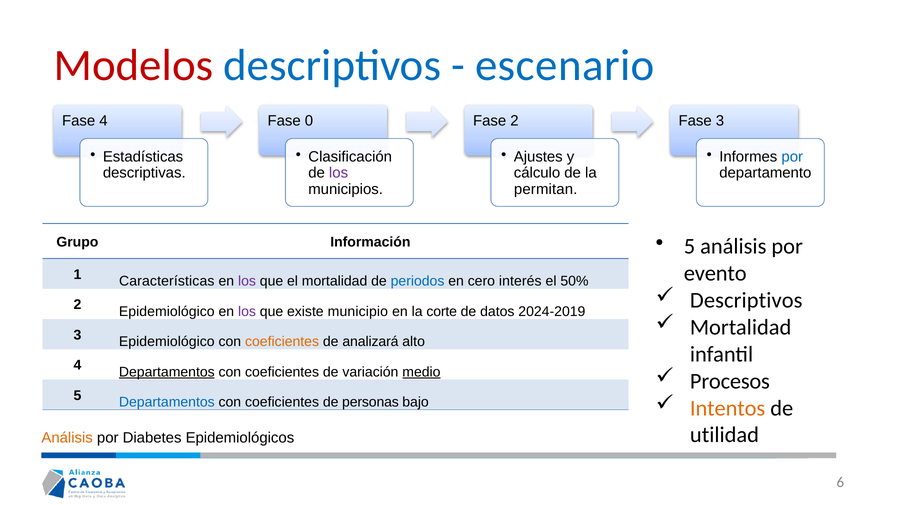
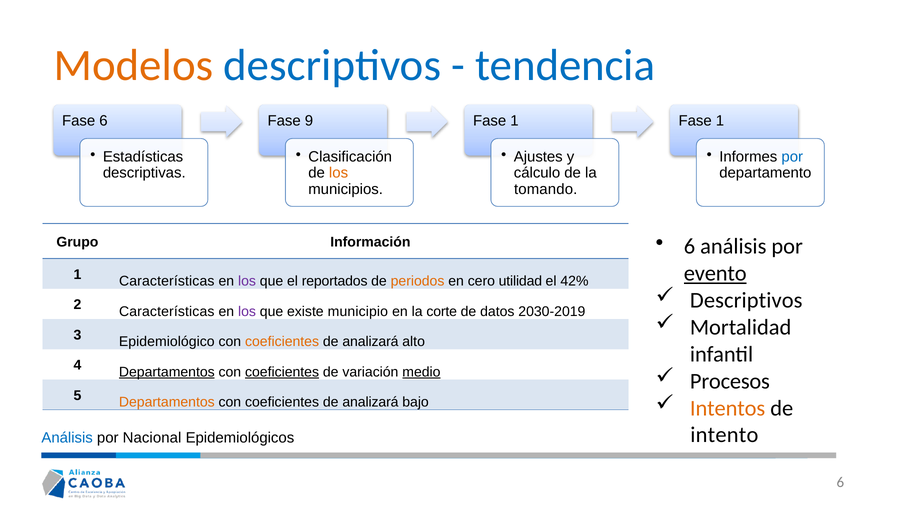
Modelos colour: red -> orange (134, 65)
escenario: escenario -> tendencia (565, 65)
4: 4 -> 6 (103, 121)
0: 0 -> 9 (309, 121)
2: 2 -> 1 (514, 121)
3: 3 -> 1 (720, 121)
los colour: purple -> orange (339, 173)
permitan: permitan -> tomando (546, 189)
5: 5 -> 6 (689, 247)
evento underline: none -> present (715, 274)
el mortalidad: mortalidad -> reportados (335, 281)
periodos colour: blue -> orange (418, 281)
interés: interés -> utilidad (520, 281)
50%: 50% -> 42% (574, 281)
2 Epidemiológico: Epidemiológico -> Características (167, 312)
2024-2019: 2024-2019 -> 2030-2019 (552, 312)
coeficientes underline: none -> present (282, 372)
Departamentos colour: blue -> orange (167, 402)
personas: personas -> analizará (370, 402)
utilidad: utilidad -> intento (724, 435)
Análisis colour: orange -> blue (67, 438)
Diabetes: Diabetes -> Nacional (152, 438)
